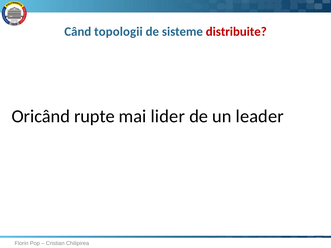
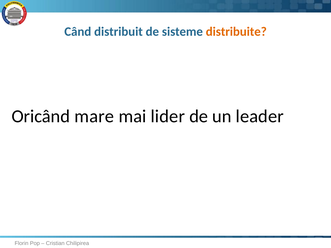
topologii: topologii -> distribuit (118, 32)
distribuite colour: red -> orange (236, 32)
rupte: rupte -> mare (94, 116)
